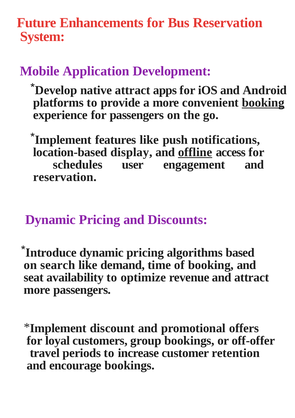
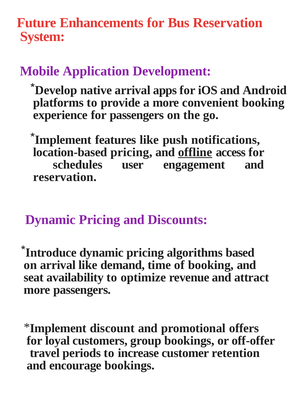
native attract: attract -> arrival (133, 90)
booking underline: present -> none (263, 102)
location-based display: display -> pricing (131, 152)
on search: search -> arrival (58, 265)
